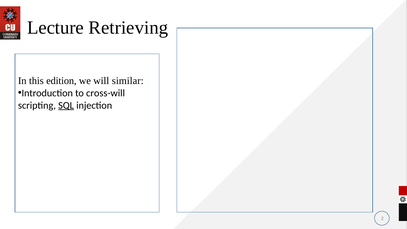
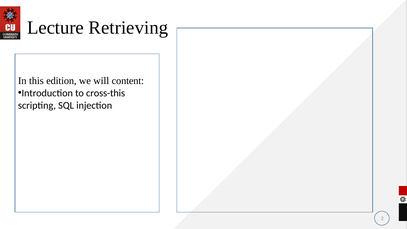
similar: similar -> content (128, 81)
cross-will: cross-will -> cross-this (106, 93)
SQL underline: present -> none (66, 105)
